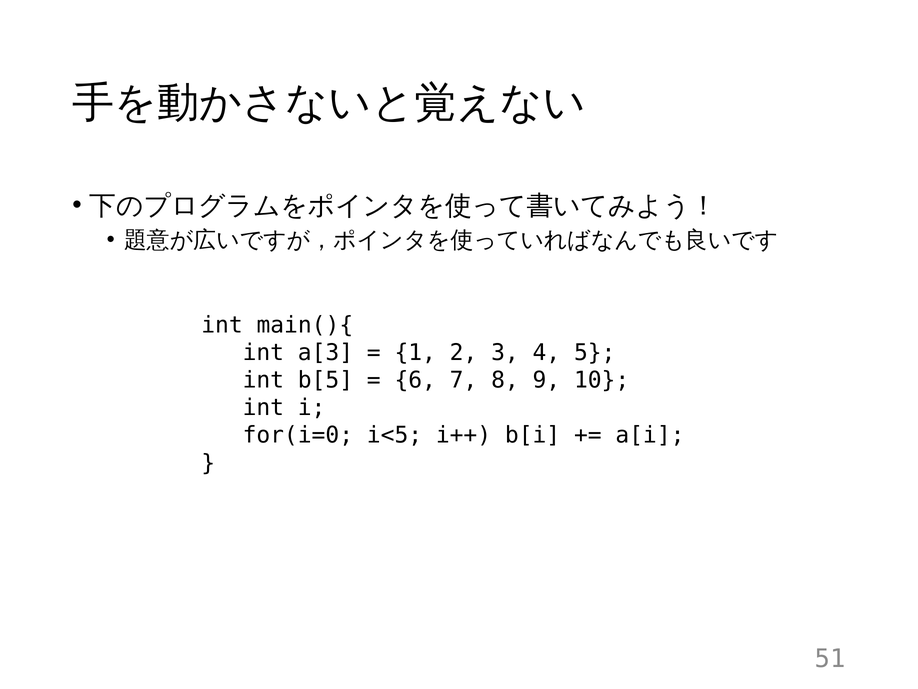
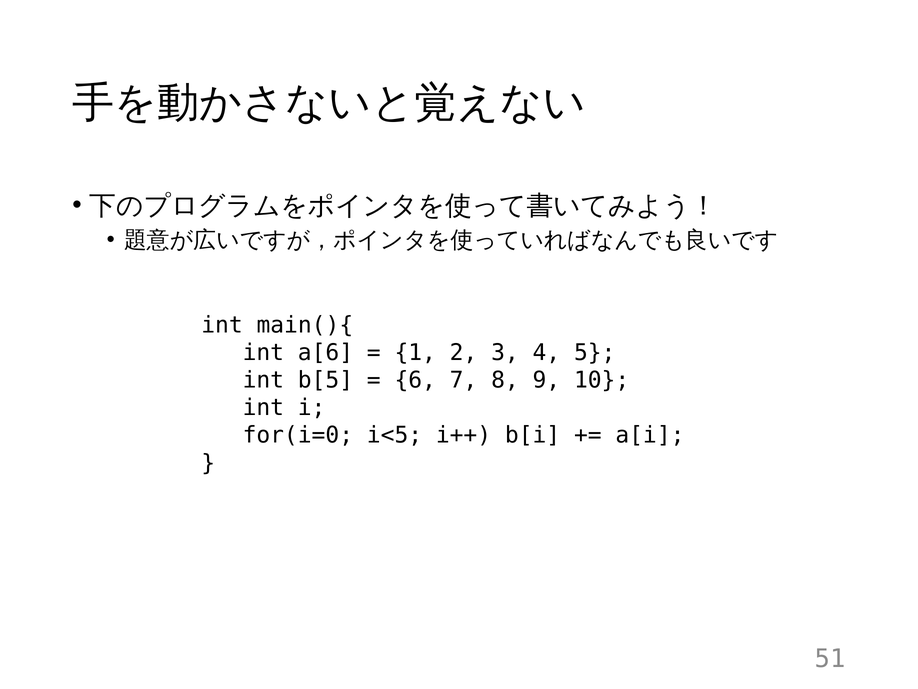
a[3: a[3 -> a[6 (325, 352)
